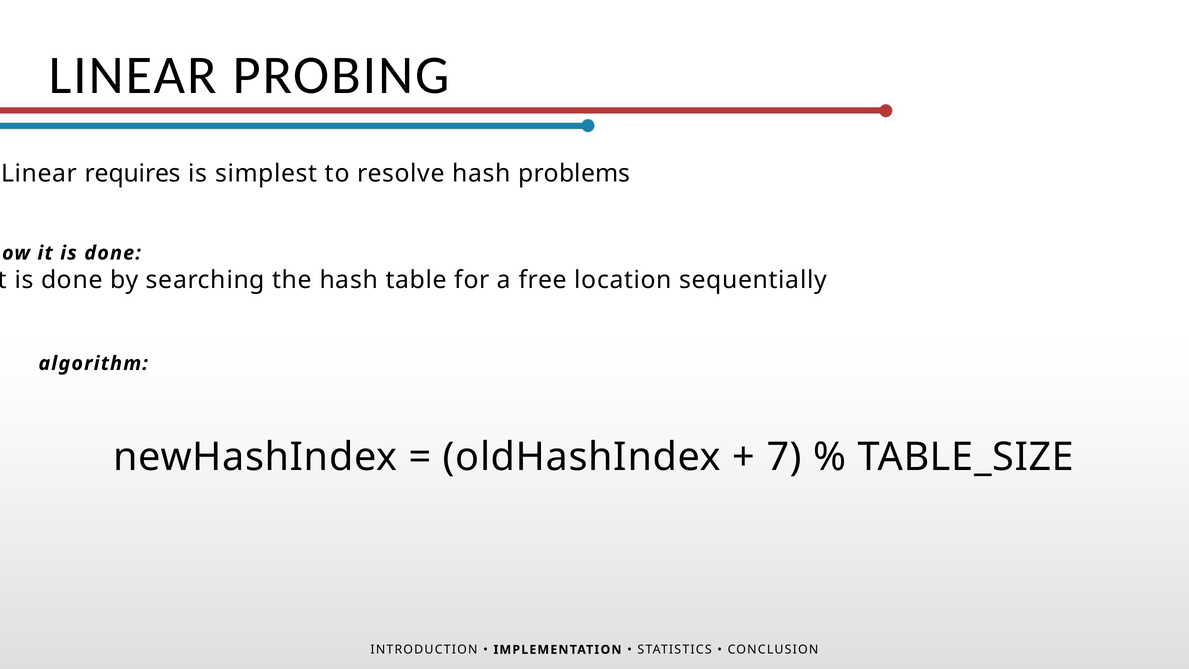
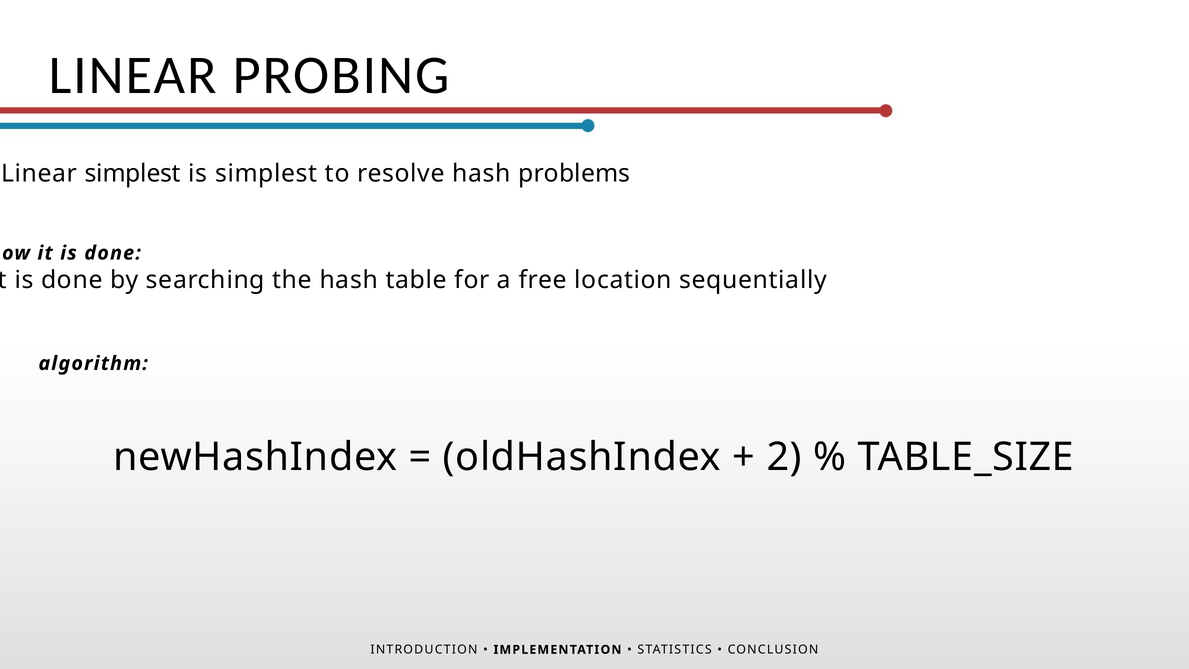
Linear requires: requires -> simplest (133, 174)
7: 7 -> 2 (784, 457)
